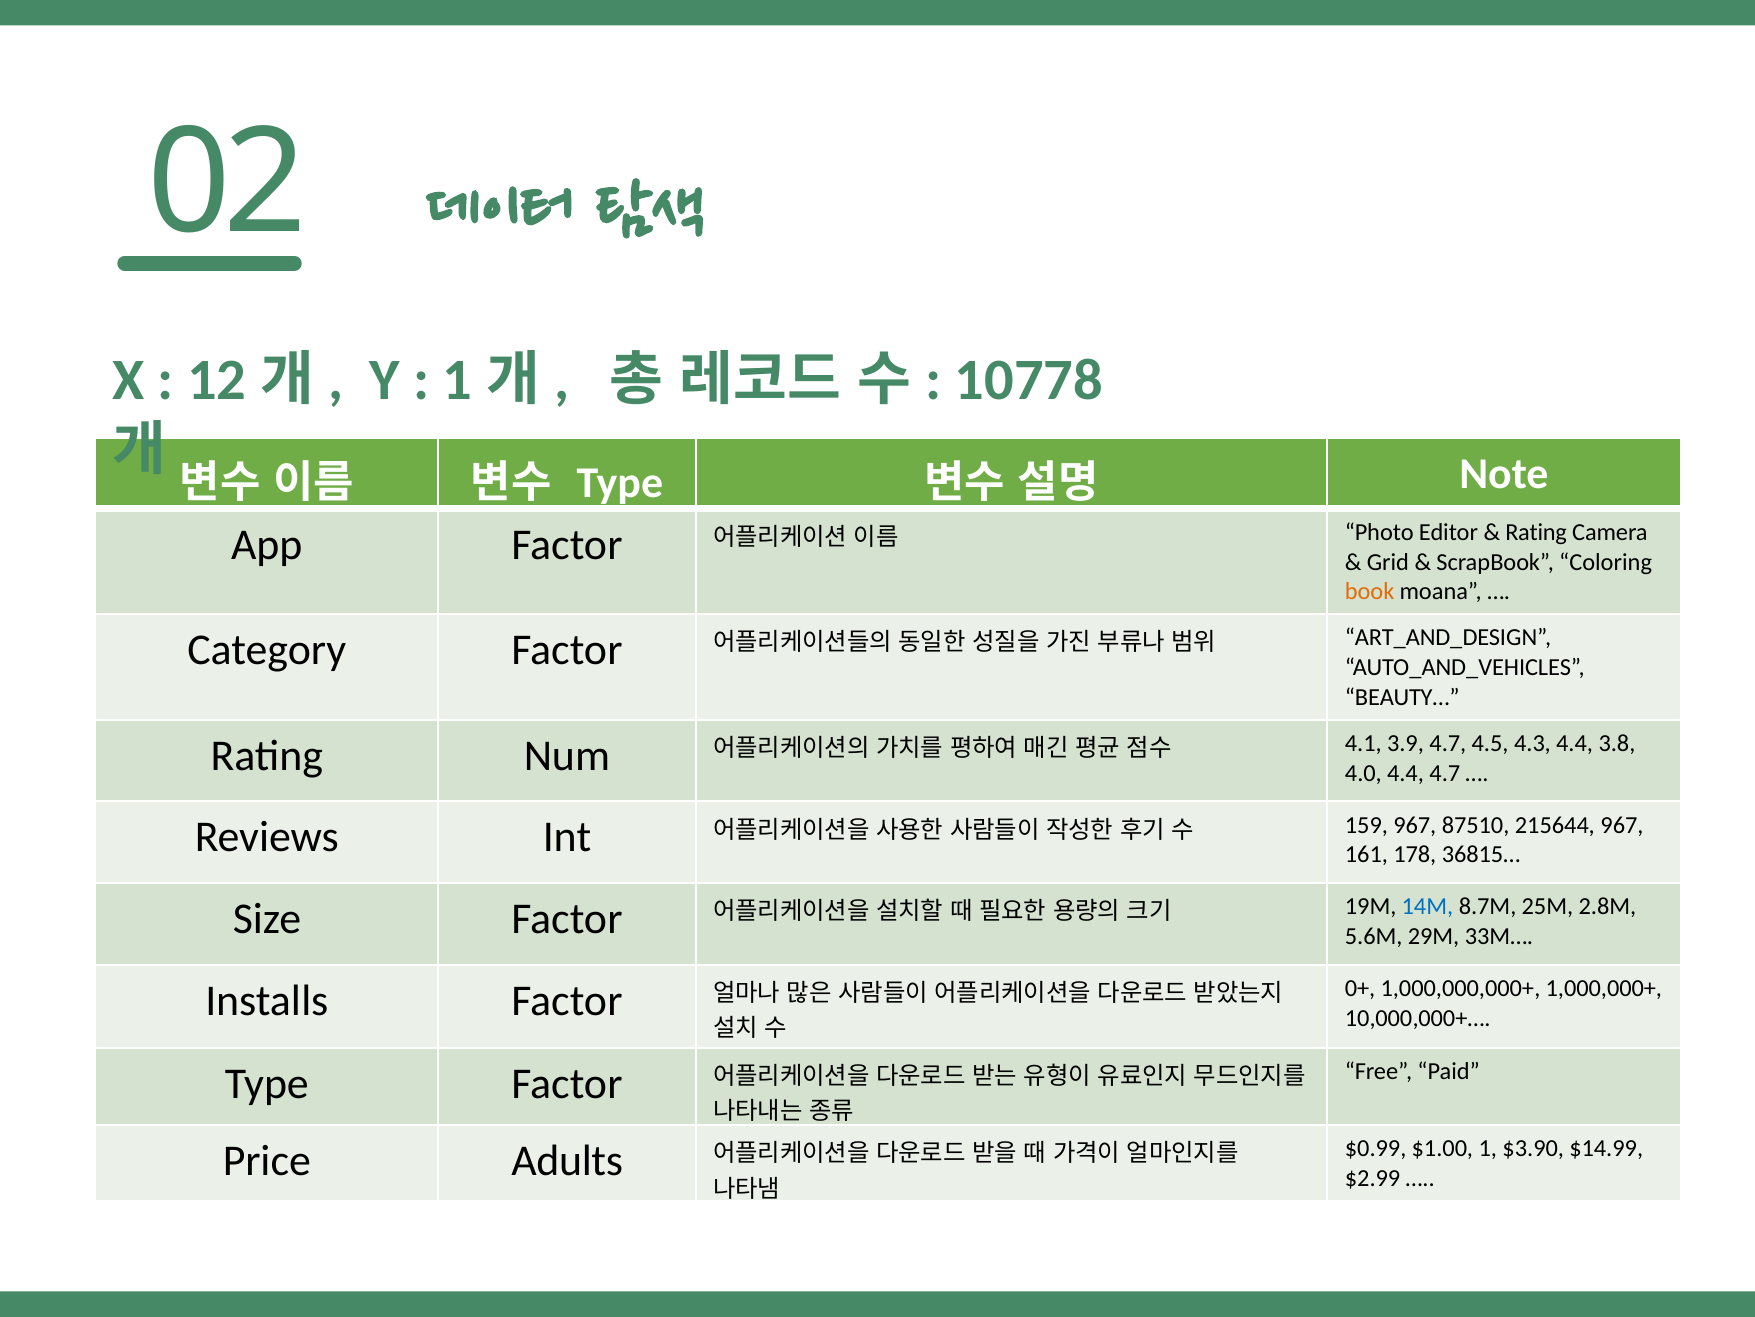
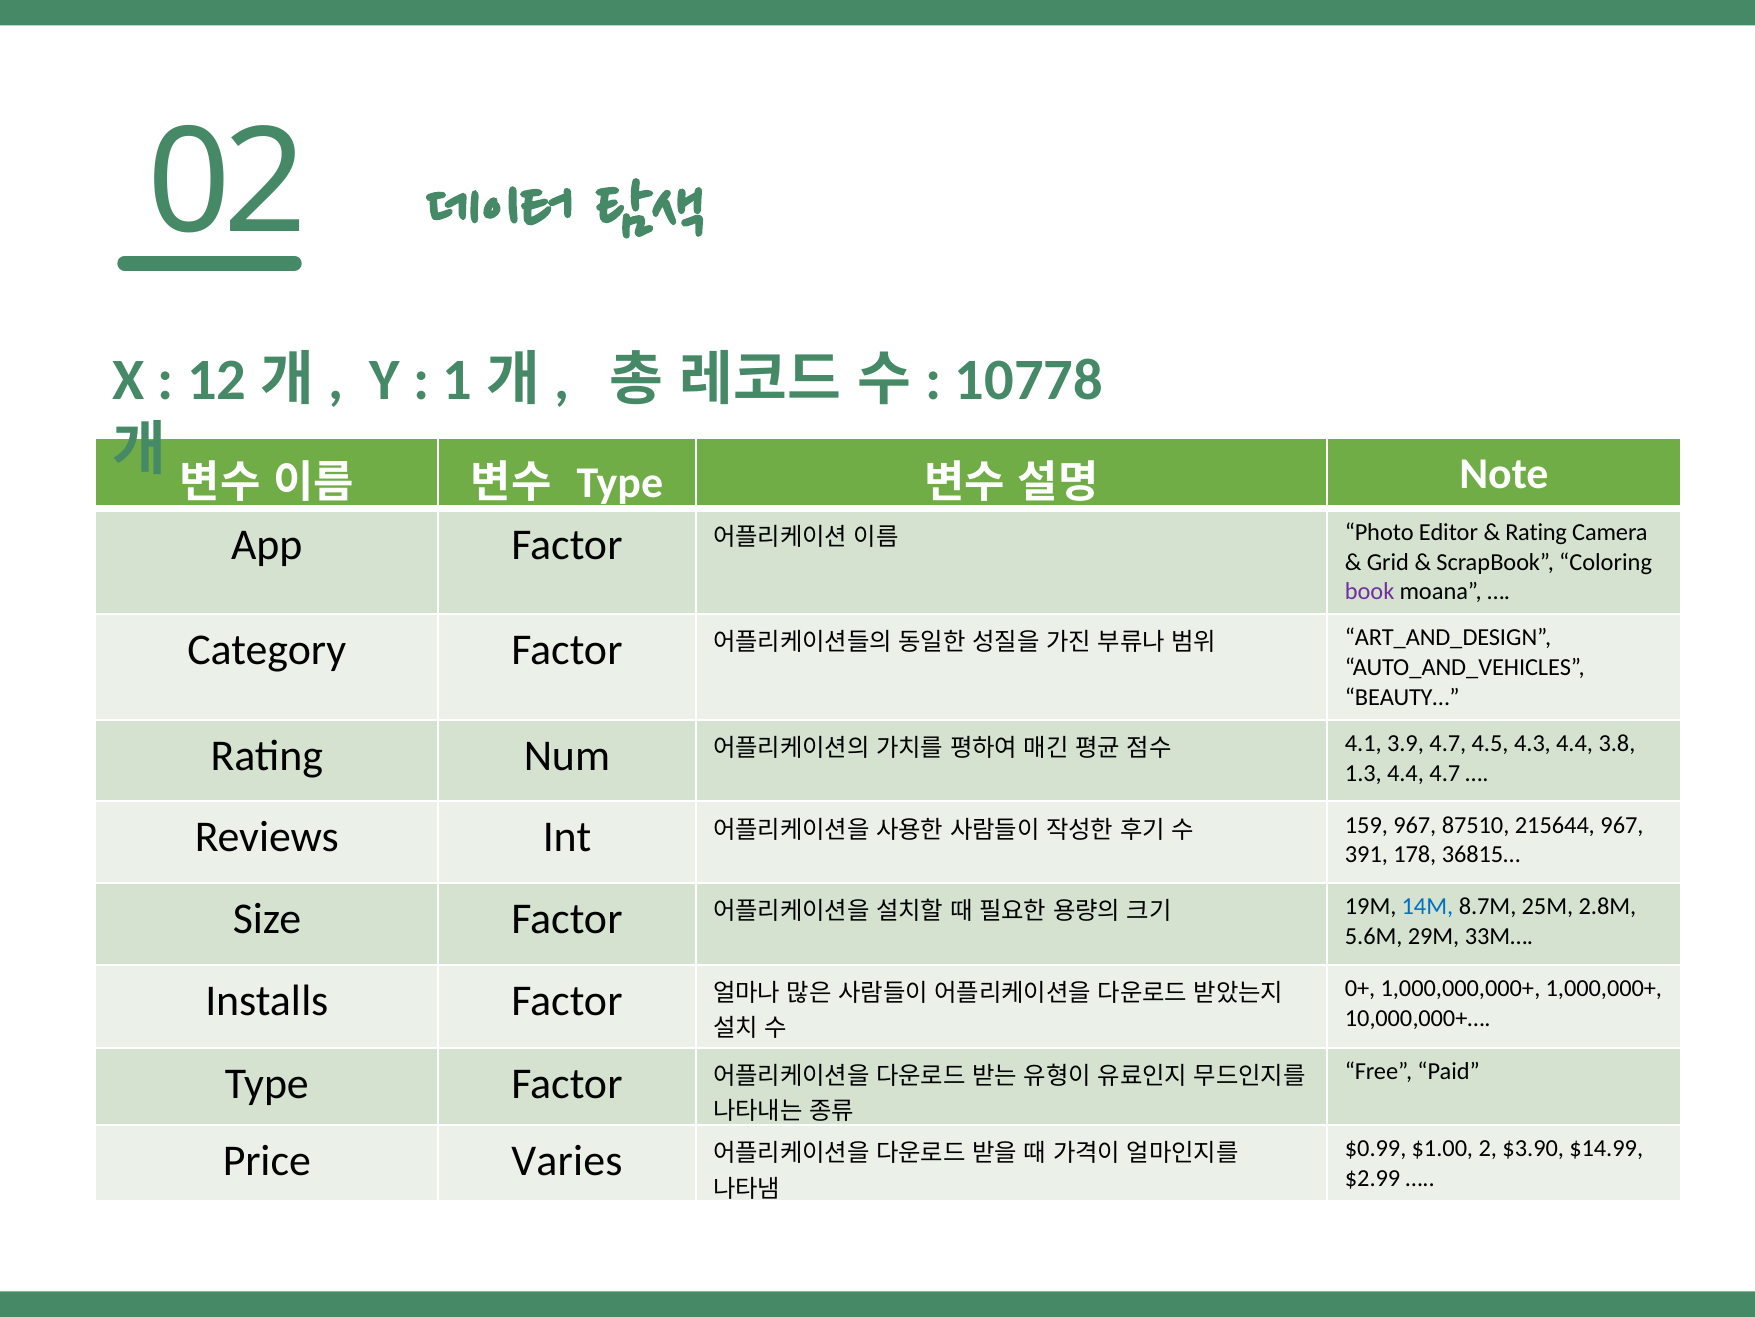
book colour: orange -> purple (1370, 591)
4.0: 4.0 -> 1.3 (1363, 773)
161: 161 -> 391 (1366, 854)
1: 1 -> 2 (1488, 1148)
Adults: Adults -> Varies (567, 1161)
